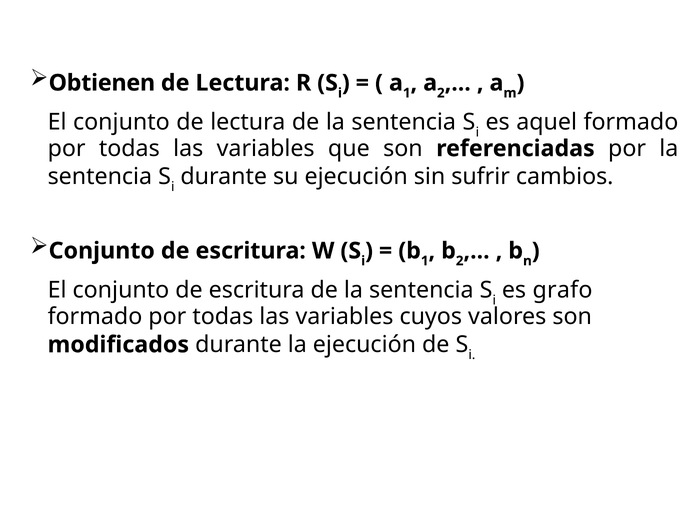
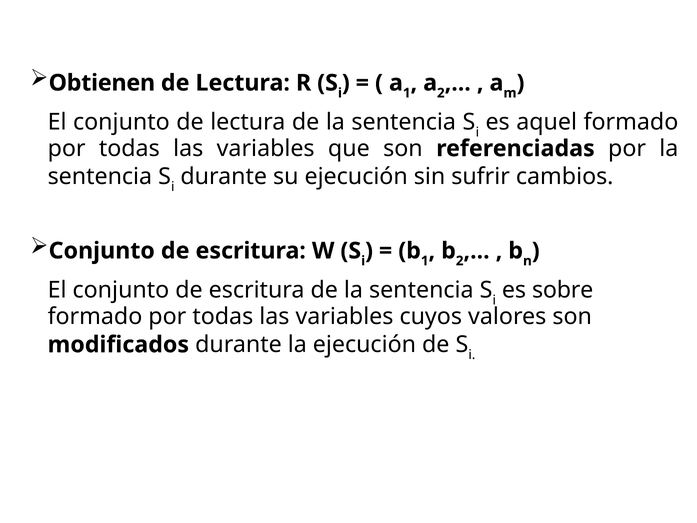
grafo: grafo -> sobre (563, 290)
